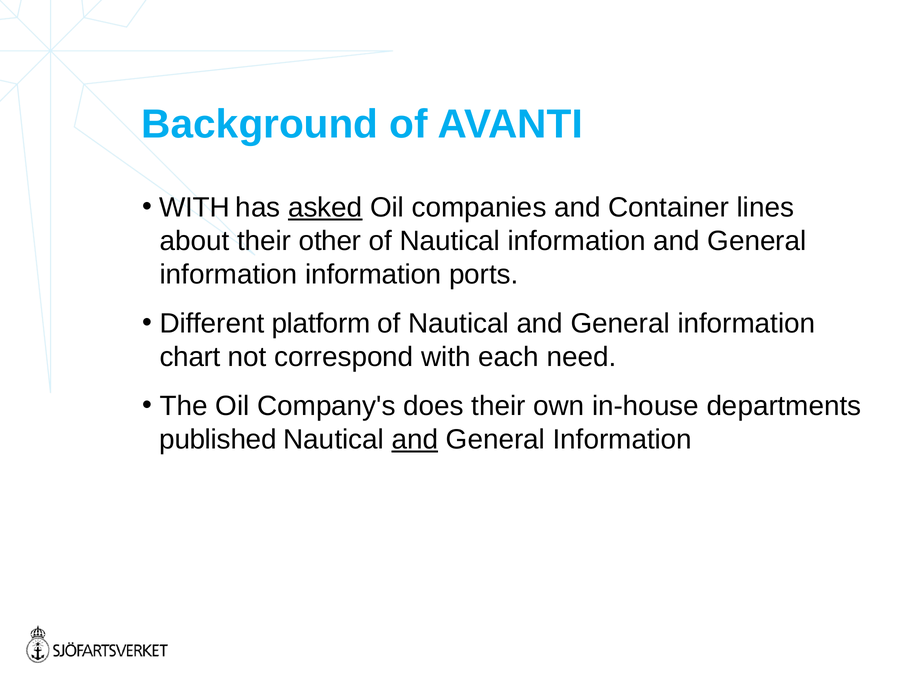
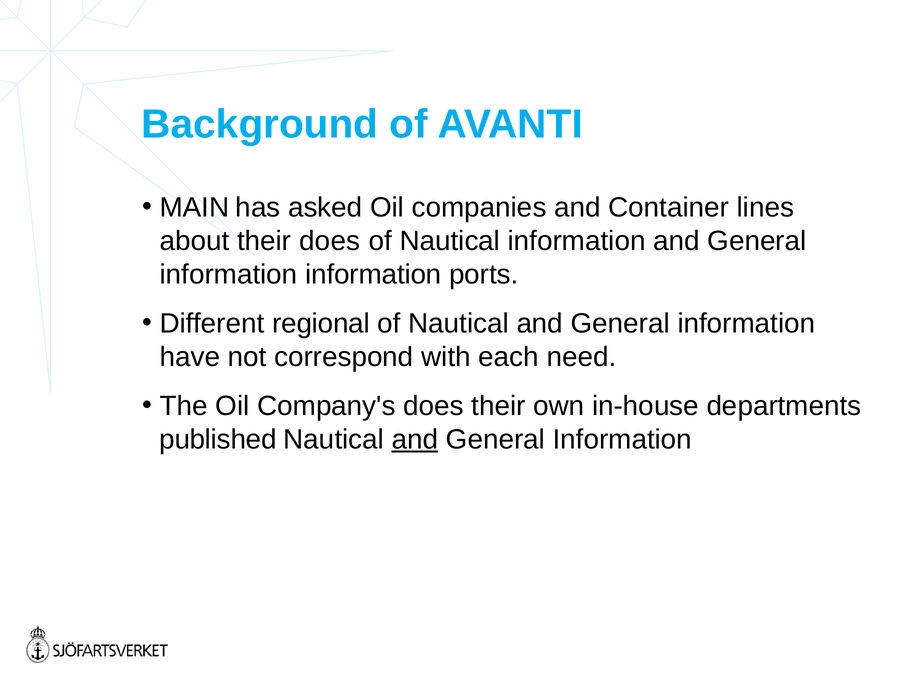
WITH: WITH -> MAIN (195, 208)
asked underline: present -> none (325, 208)
their other: other -> does (330, 241)
platform: platform -> regional (321, 324)
chart: chart -> have (190, 357)
